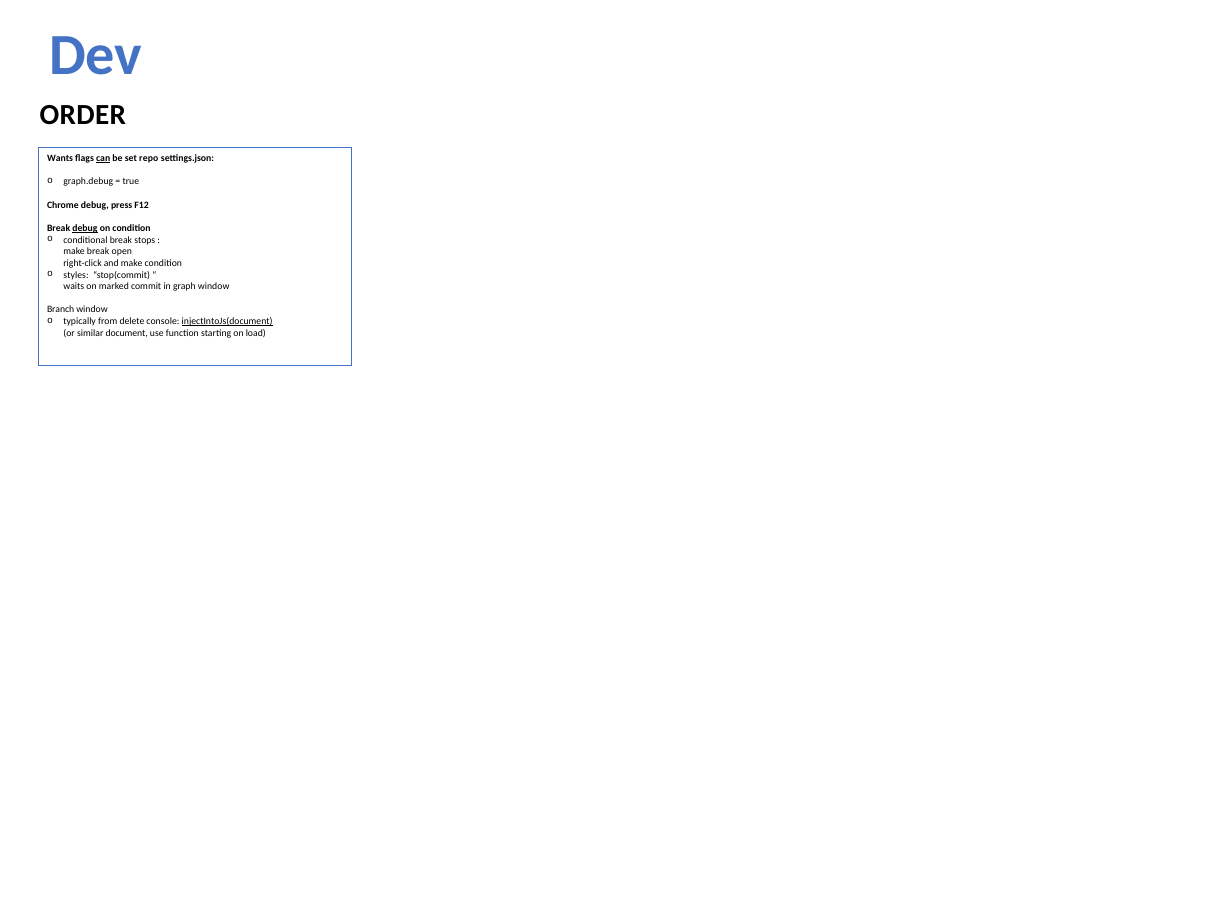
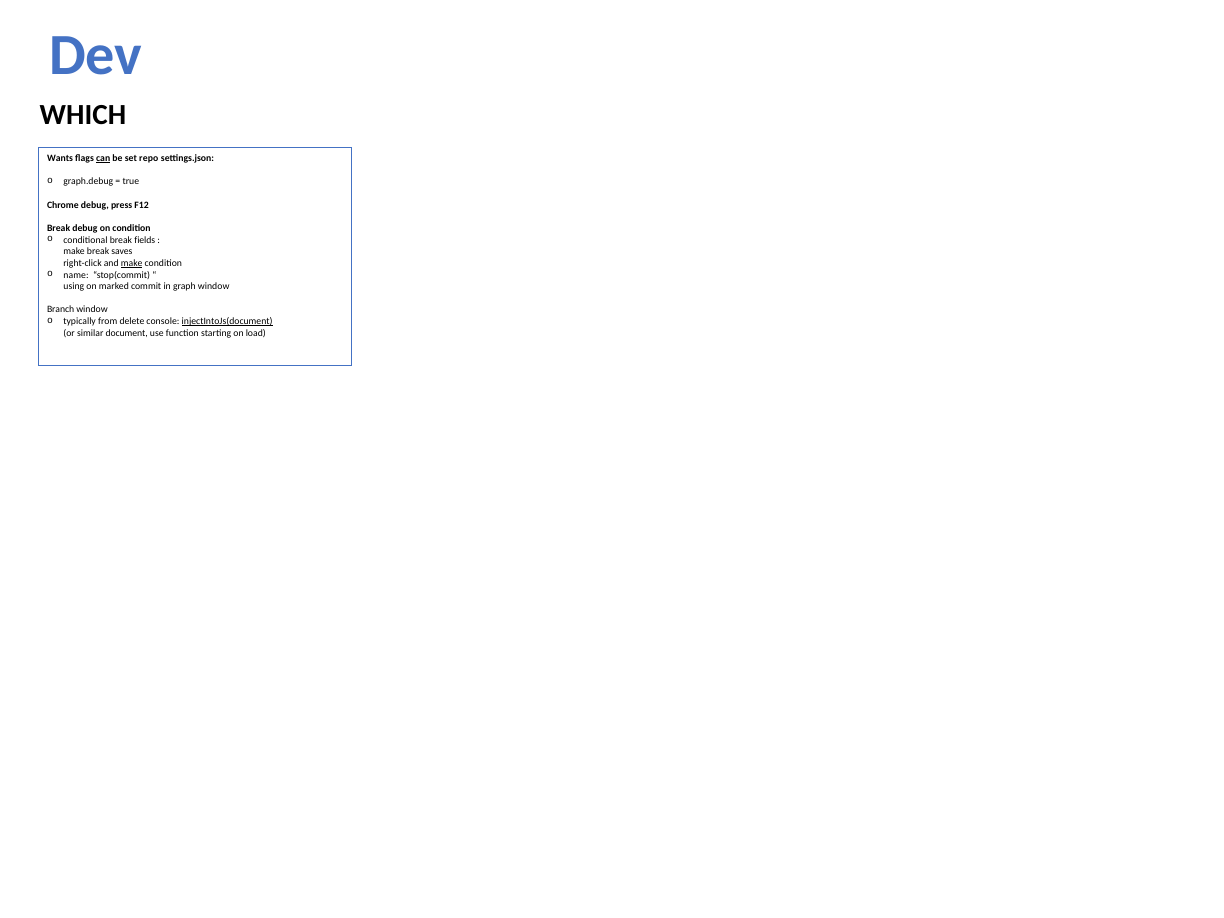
ORDER: ORDER -> WHICH (83, 115)
debug underline: present -> none (85, 228)
stops: stops -> fields (145, 240)
open: open -> saves (122, 252)
make underline: none -> present (132, 263)
styles: styles -> name (76, 275)
waits: waits -> using (74, 286)
